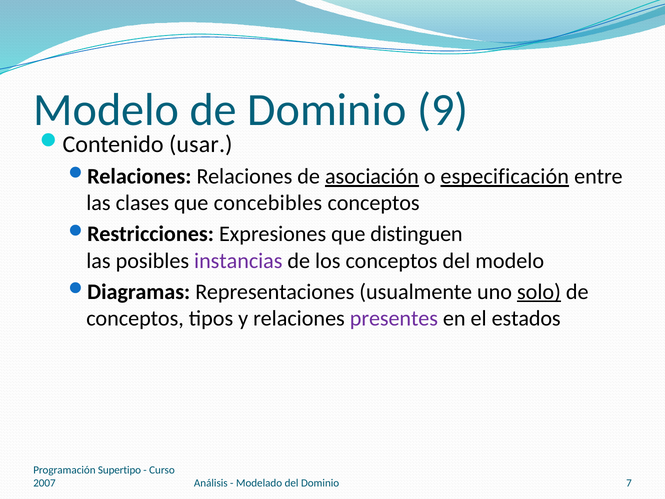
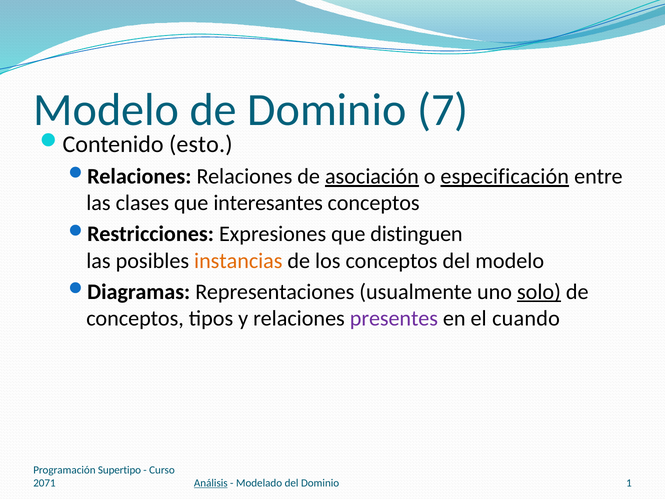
9: 9 -> 7 (443, 110)
usar: usar -> esto (201, 144)
concebibles: concebibles -> interesantes (268, 203)
instancias colour: purple -> orange (238, 261)
estados: estados -> cuando (526, 318)
Análisis underline: none -> present (211, 483)
7: 7 -> 1 (629, 483)
2007: 2007 -> 2071 (44, 483)
